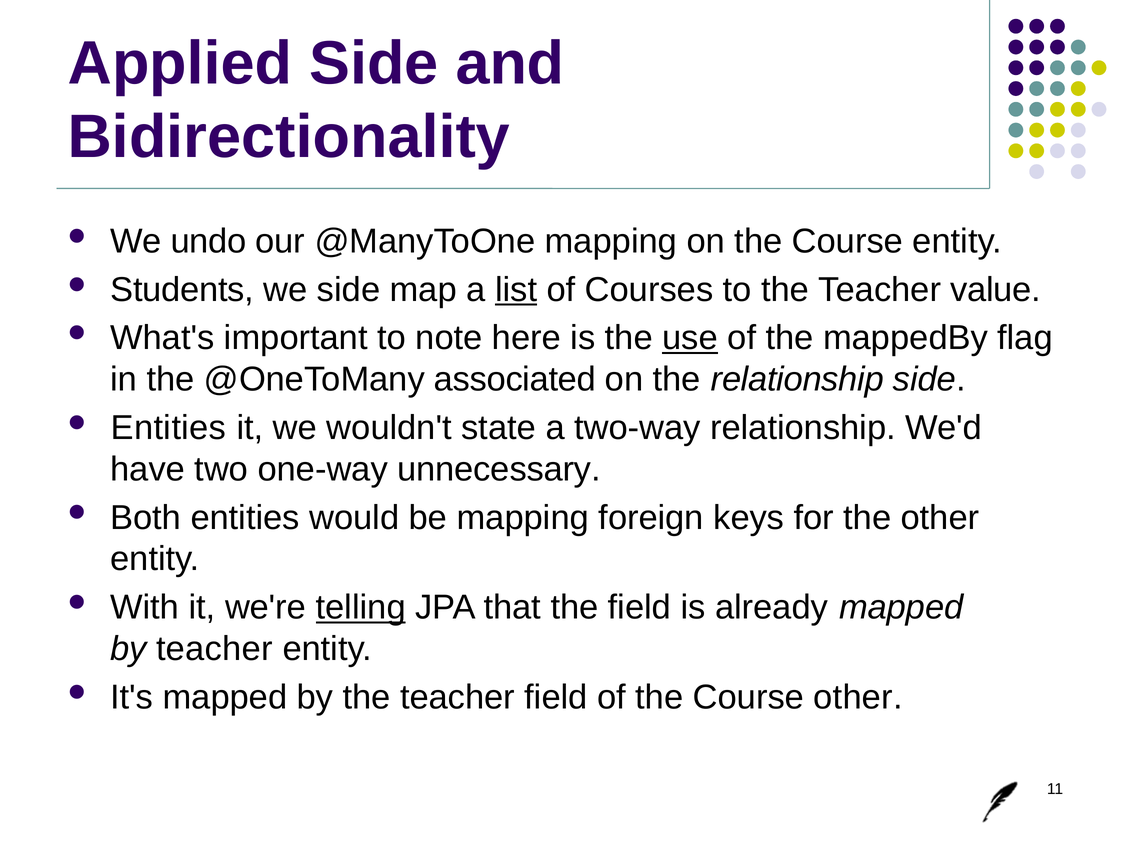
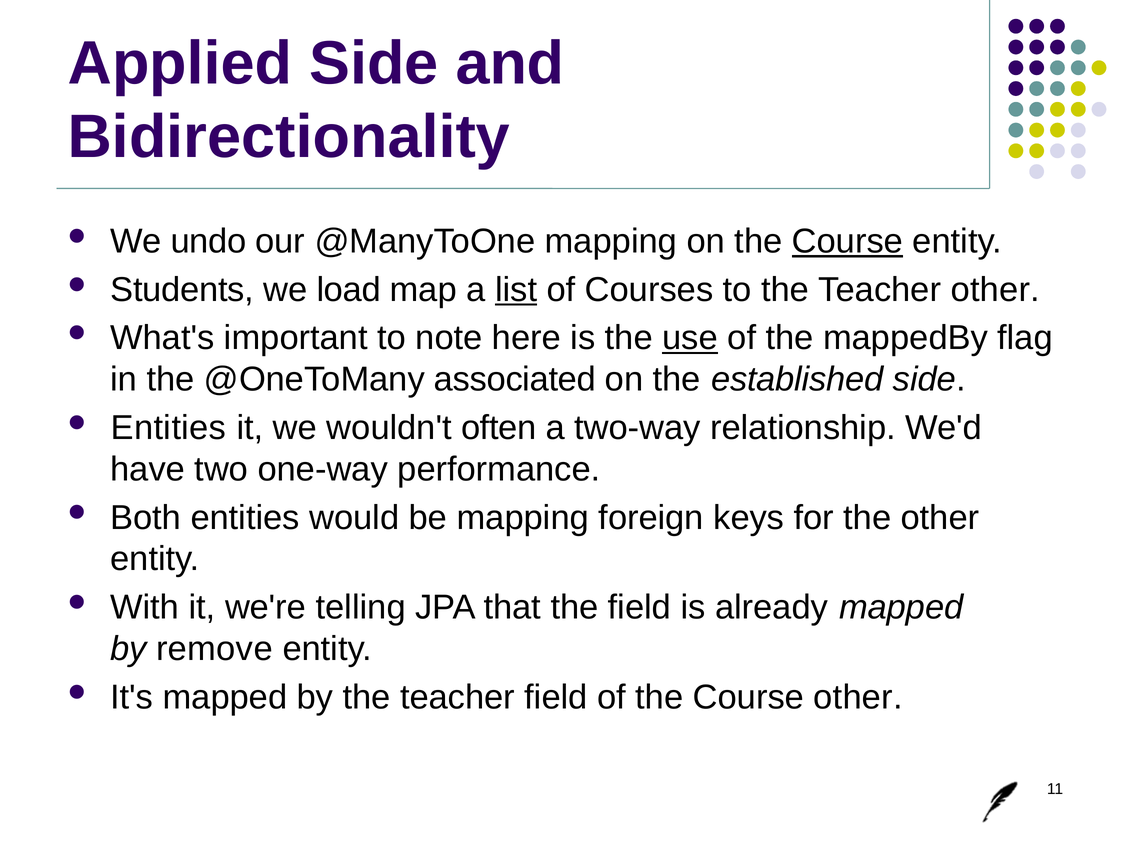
Course underline: none -> present (847, 241)
we side: side -> load (349, 290)
Teacher value: value -> other (995, 290)
the relationship: relationship -> established (797, 380)
state: state -> often (499, 428)
unnecessary: unnecessary -> performance (499, 469)
telling underline: present -> none (361, 608)
by teacher: teacher -> remove (214, 649)
